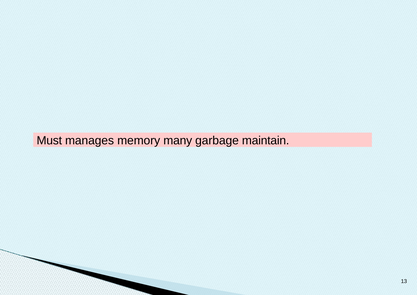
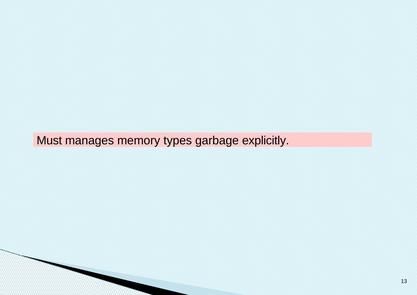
many: many -> types (178, 140)
maintain: maintain -> explicitly (266, 140)
